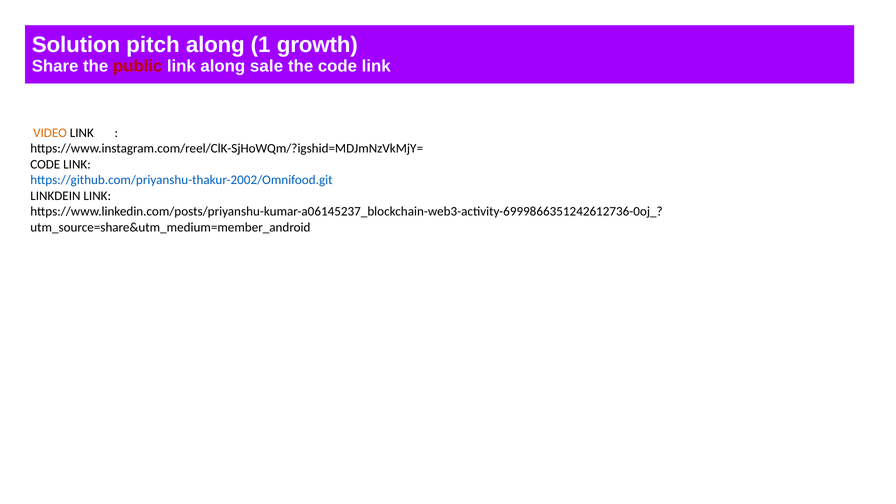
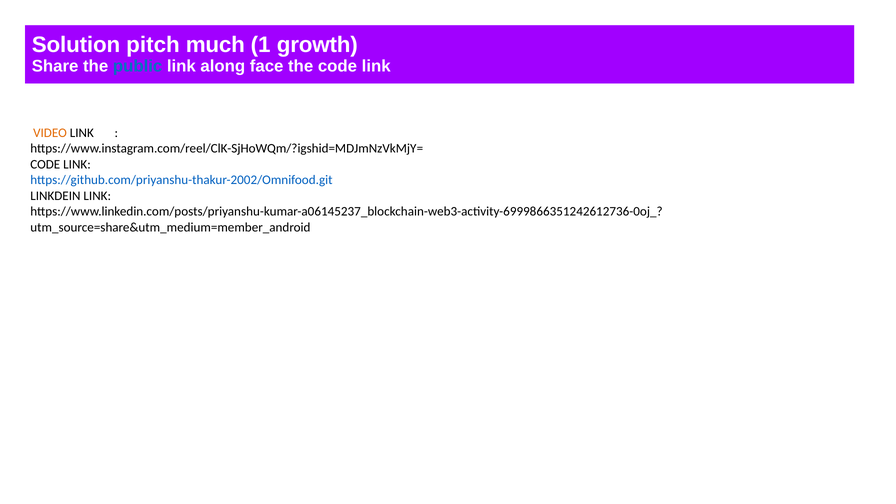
pitch along: along -> much (215, 45)
public colour: red -> blue (138, 66)
sale: sale -> face (267, 66)
